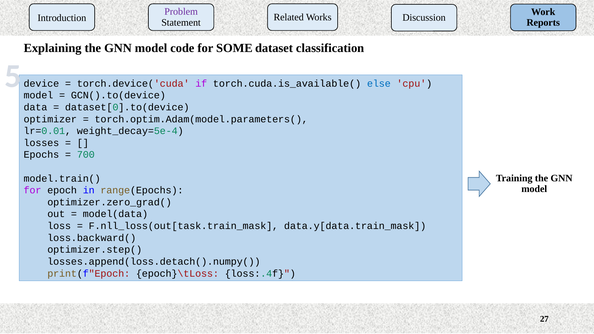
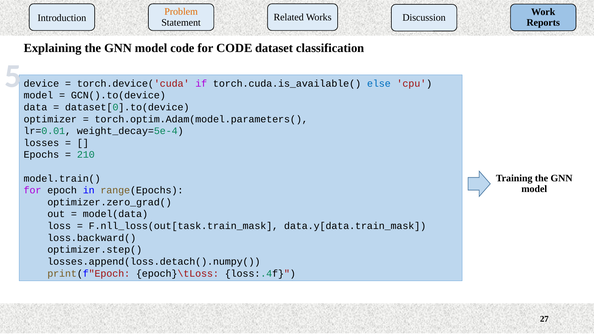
Problem colour: purple -> orange (181, 12)
for SOME: SOME -> CODE (234, 48)
700: 700 -> 210 (86, 155)
